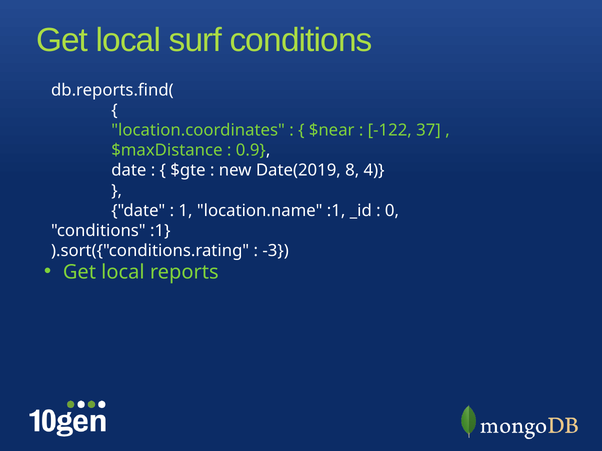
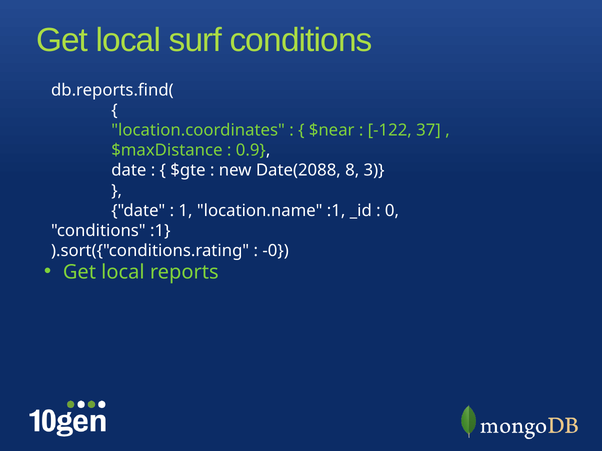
Date(2019: Date(2019 -> Date(2088 (298, 171)
4: 4 -> 3 (374, 171)
-3: -3 -> -0 (276, 251)
